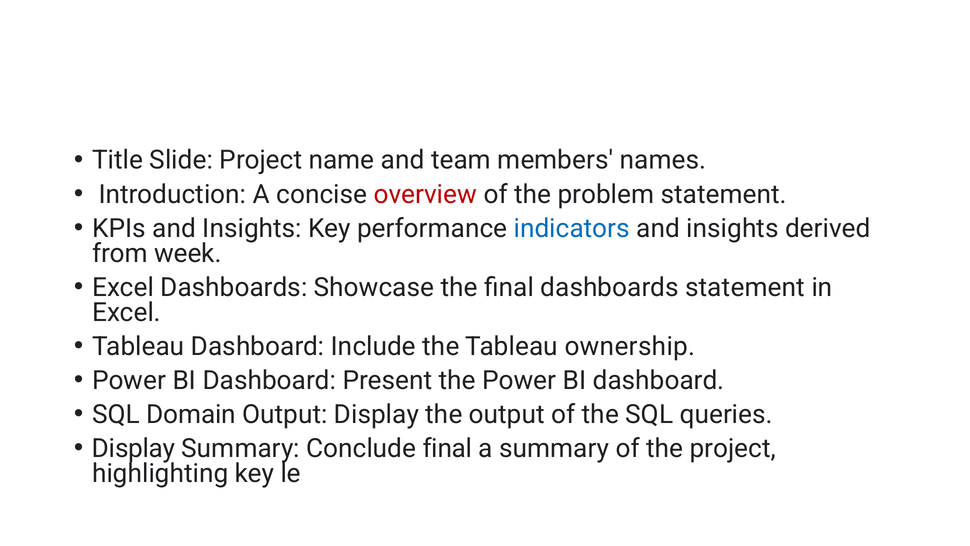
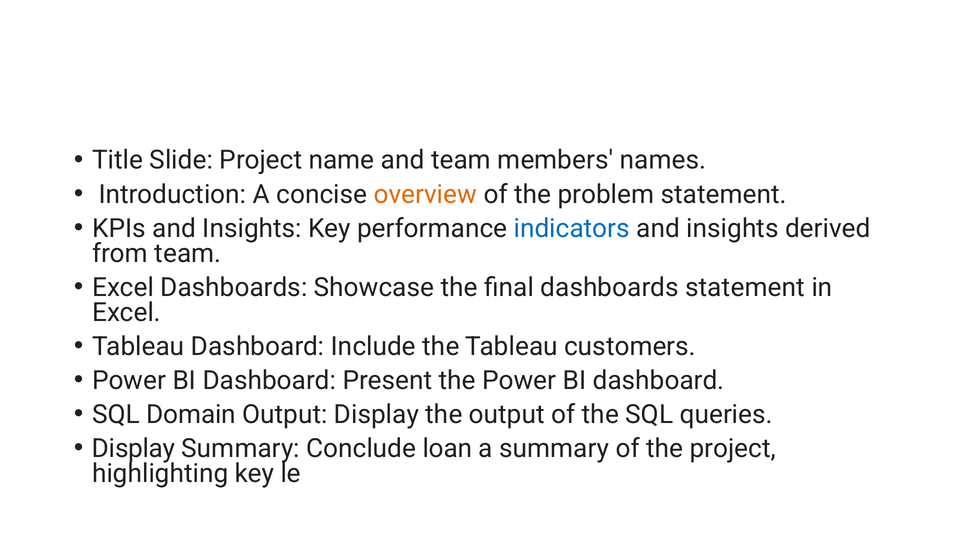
overview colour: red -> orange (425, 194)
from week: week -> team (188, 253)
ownership: ownership -> customers (630, 346)
Conclude final: final -> loan (447, 448)
